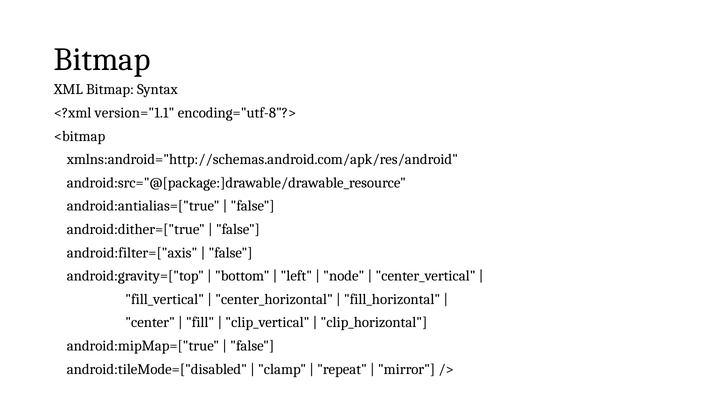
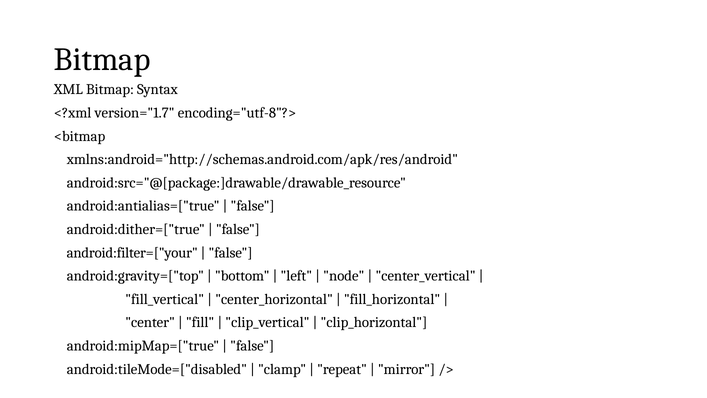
version="1.1: version="1.1 -> version="1.7 (135, 113)
android:filter=["axis: android:filter=["axis -> android:filter=["your (132, 252)
